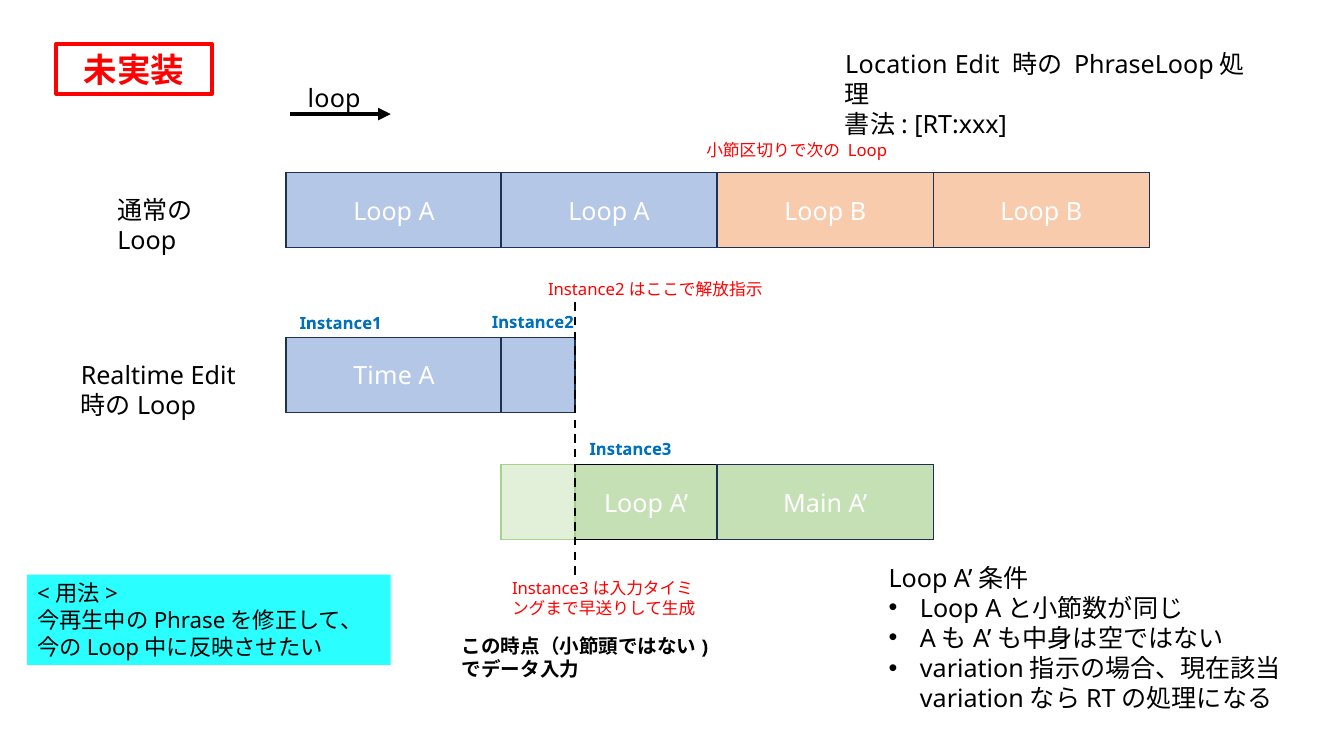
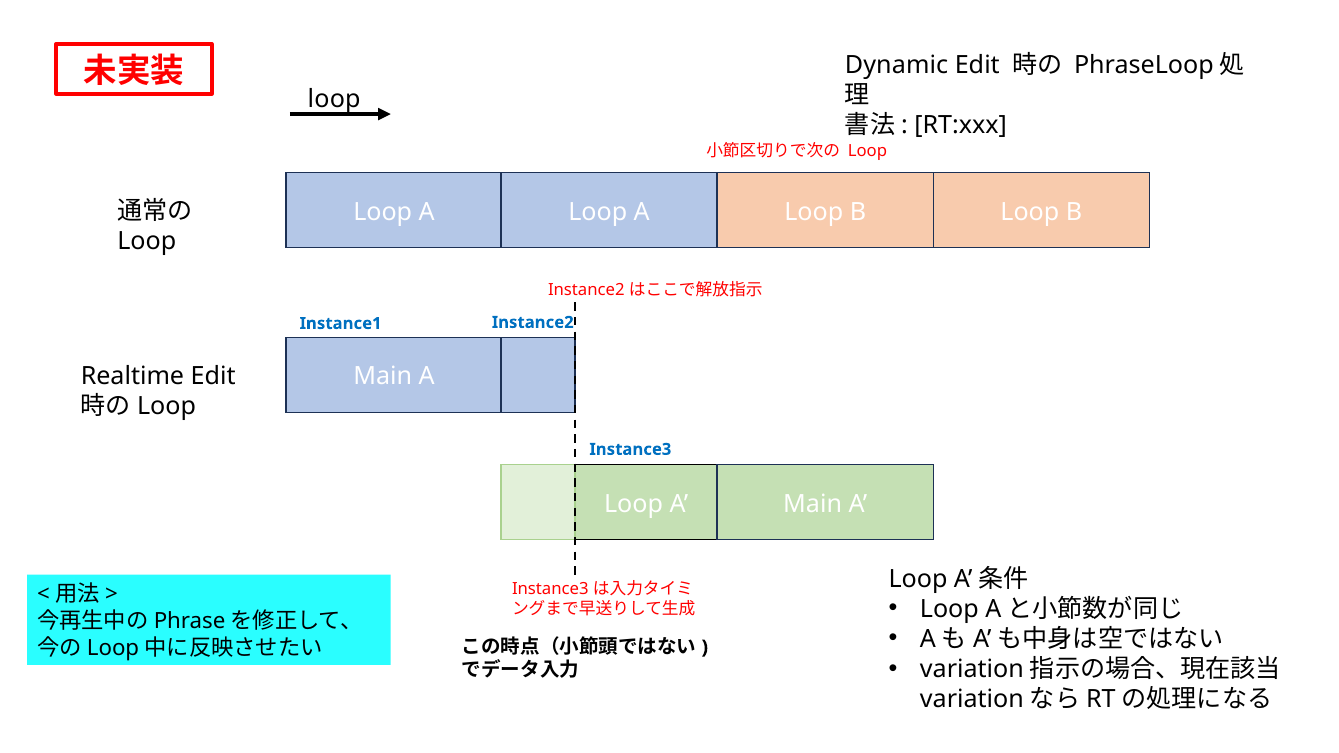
Location: Location -> Dynamic (897, 65)
Time: Time -> Main (383, 377)
